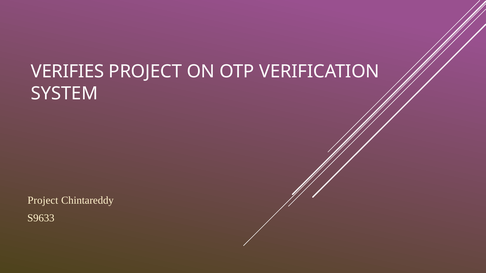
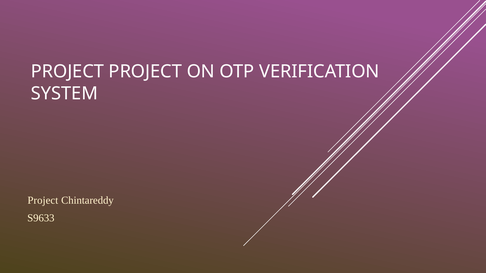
VERIFIES: VERIFIES -> PROJECT (67, 72)
